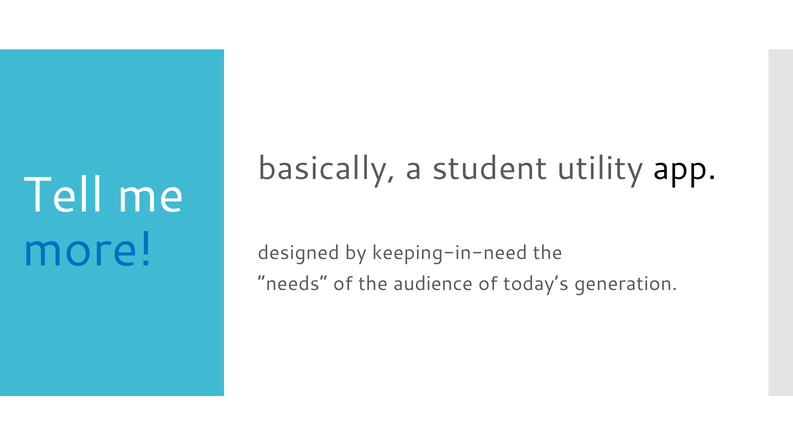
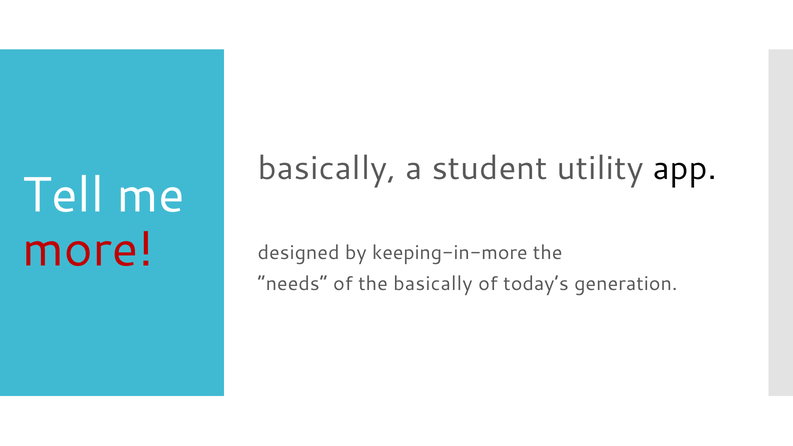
more colour: blue -> red (88, 249)
keeping-in-need: keeping-in-need -> keeping-in-more (450, 252)
the audience: audience -> basically (433, 284)
